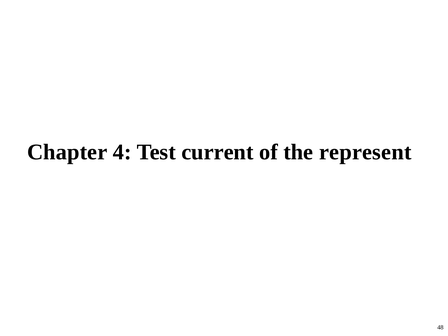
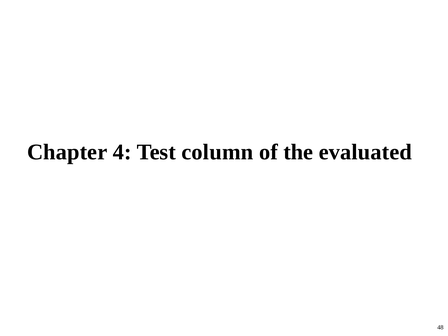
current: current -> column (217, 152)
represent: represent -> evaluated (365, 152)
